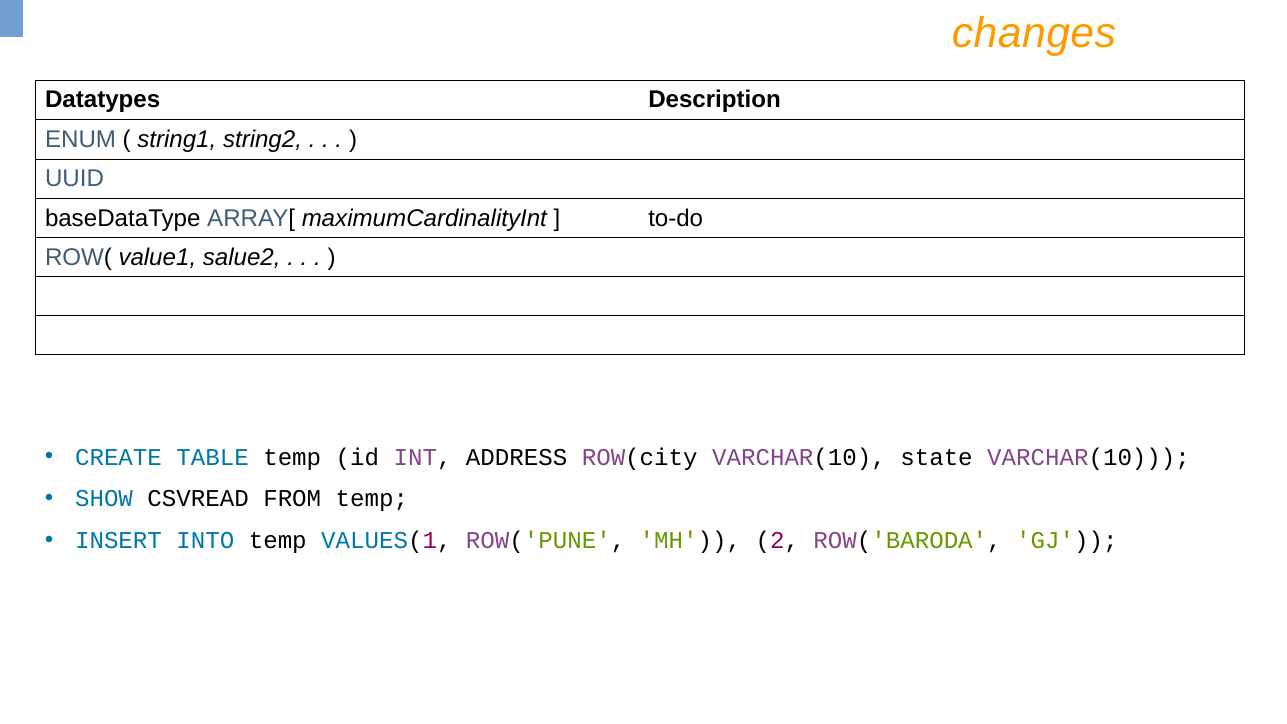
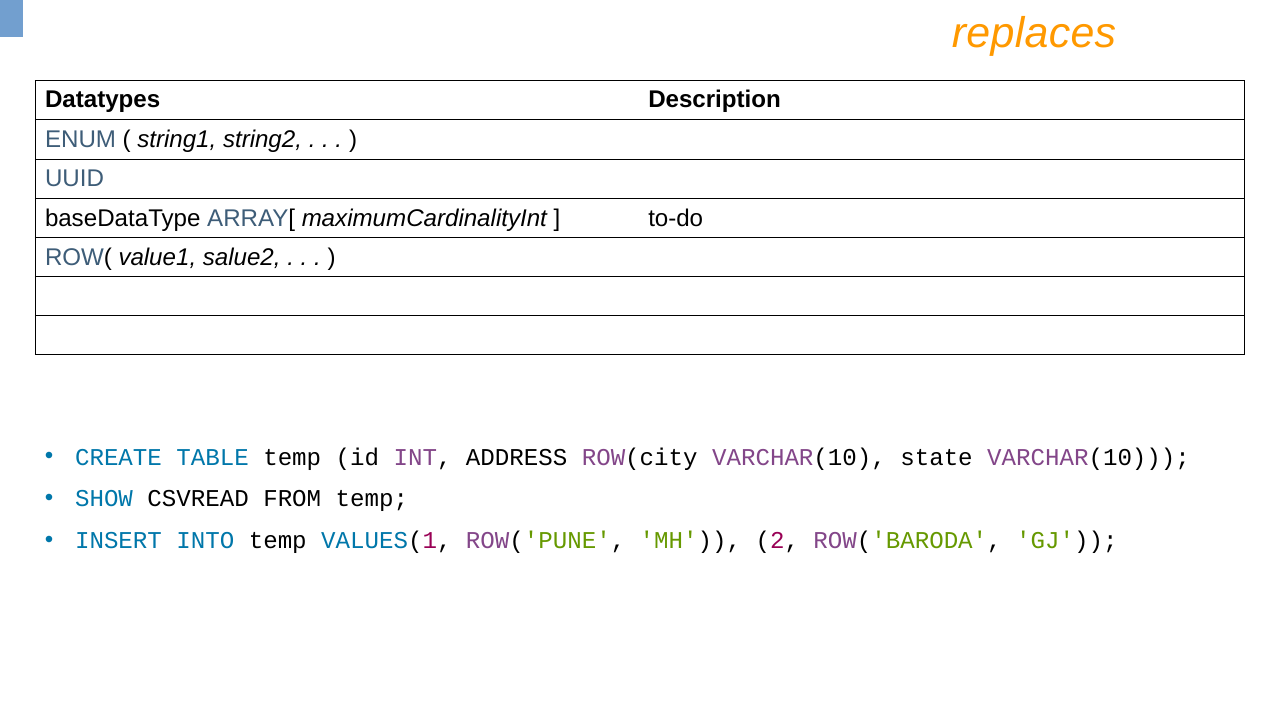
changes: changes -> replaces (1034, 33)
